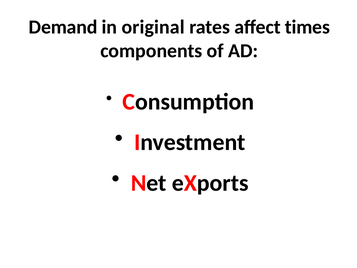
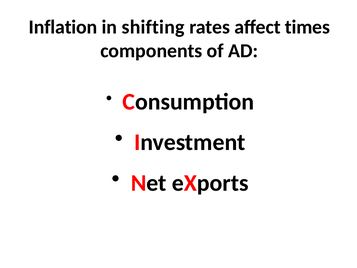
Demand: Demand -> Inflation (63, 27)
original: original -> shifting (153, 27)
